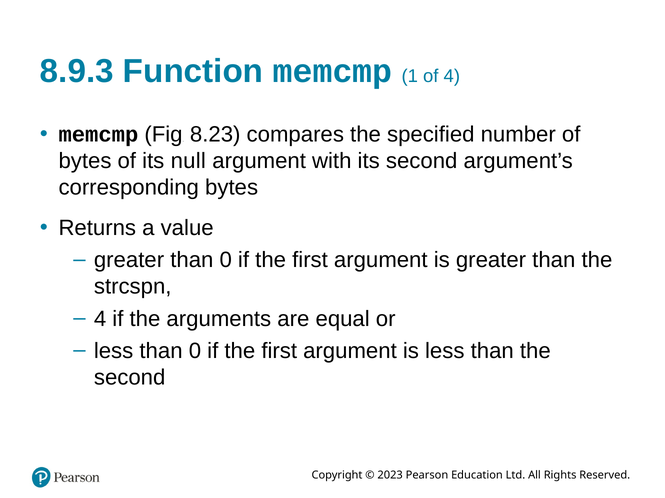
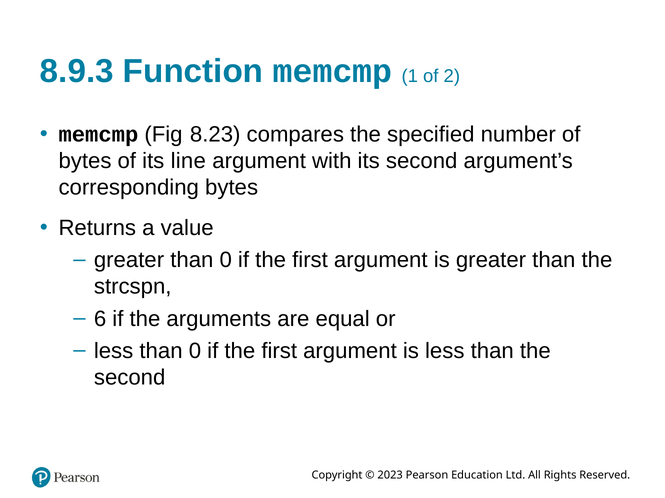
of 4: 4 -> 2 (452, 76)
null: null -> line (188, 161)
4: 4 -> 6 (100, 319)
